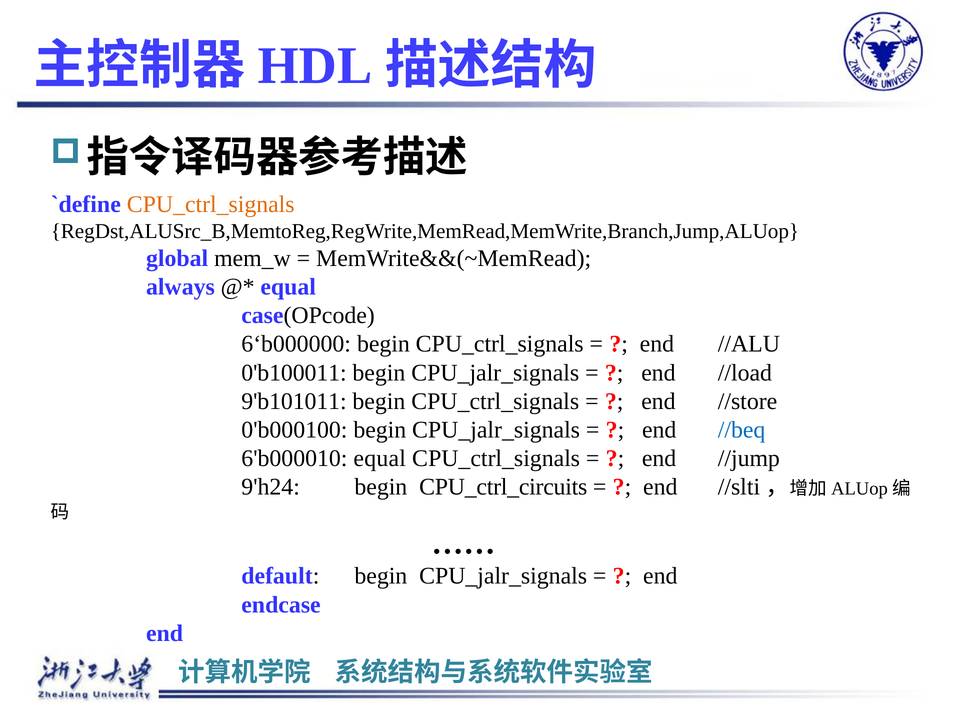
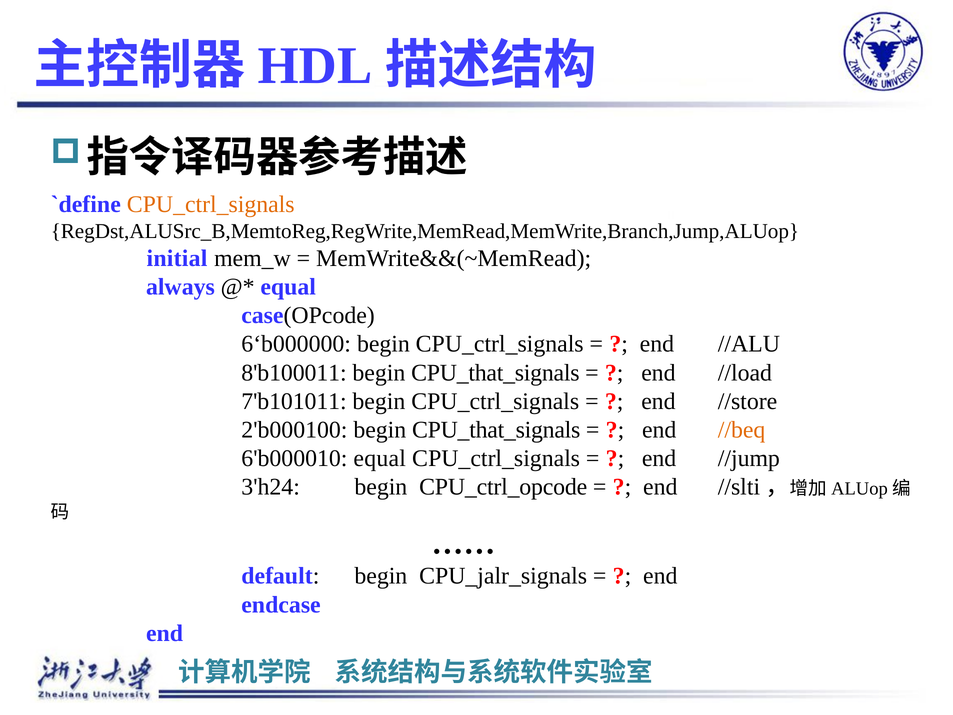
global: global -> initial (177, 258)
0'b100011: 0'b100011 -> 8'b100011 (294, 373)
CPU_jalr_signals: CPU_jalr_signals -> CPU_that_signals (495, 373)
9'b101011: 9'b101011 -> 7'b101011 (294, 401)
0'b000100: 0'b000100 -> 2'b000100 (294, 430)
CPU_jalr_signals: CPU_jalr_signals -> CPU_that_signals (496, 430)
//beq colour: blue -> orange (742, 430)
9'h24: 9'h24 -> 3'h24 (271, 487)
CPU_ctrl_circuits: CPU_ctrl_circuits -> CPU_ctrl_opcode (503, 487)
